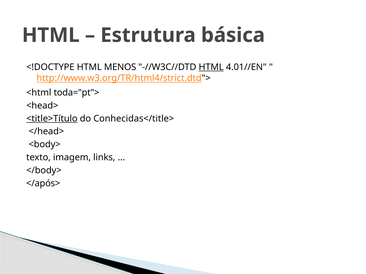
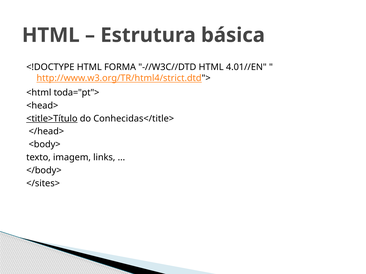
MENOS: MENOS -> FORMA (120, 67)
HTML underline: present -> none (211, 67)
</após>: </após> -> </sites> (43, 184)
